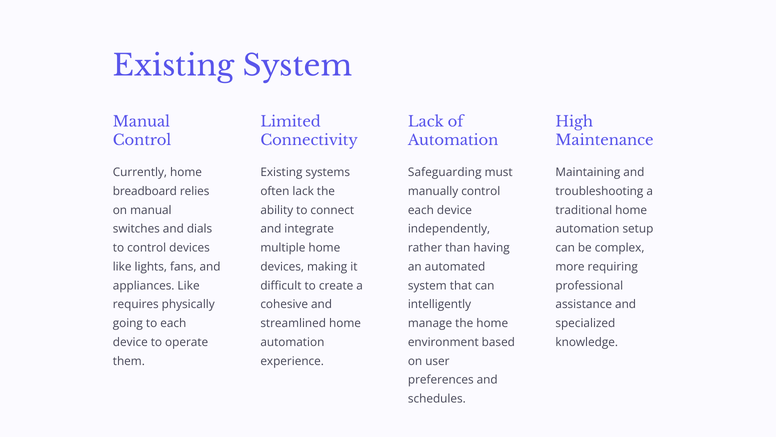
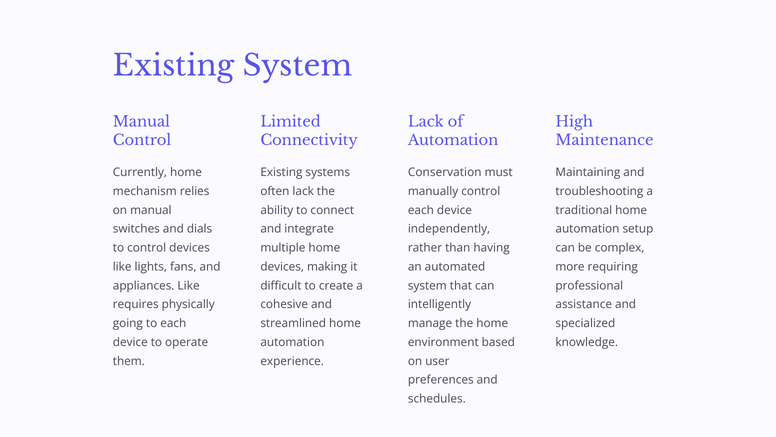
Safeguarding: Safeguarding -> Conservation (445, 172)
breadboard: breadboard -> mechanism (145, 191)
